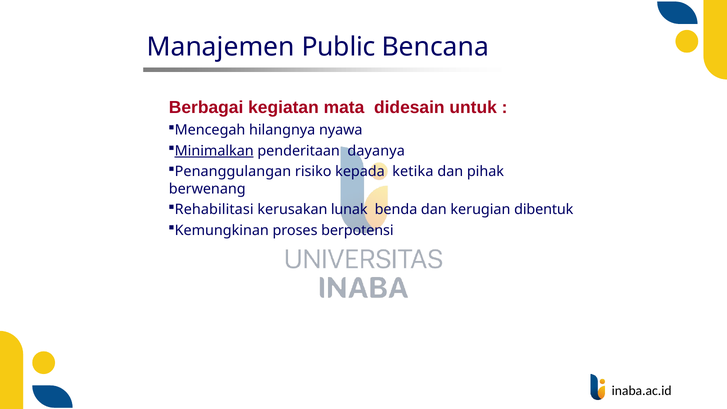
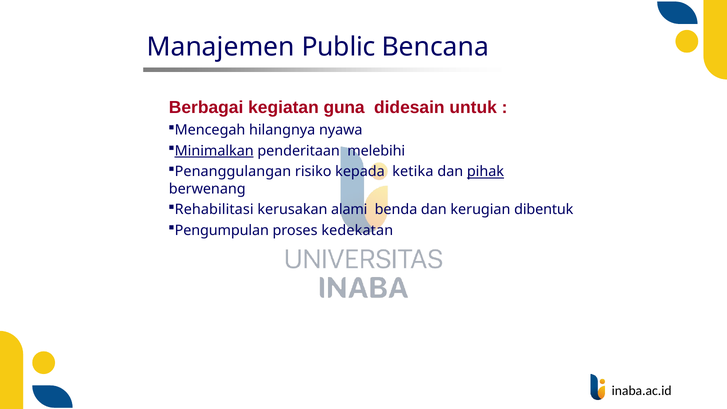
mata: mata -> guna (344, 108)
dayanya: dayanya -> melebihi (376, 151)
pihak underline: none -> present (485, 172)
lunak: lunak -> alami (349, 210)
Kemungkinan: Kemungkinan -> Pengumpulan (222, 230)
berpotensi: berpotensi -> kedekatan (357, 230)
